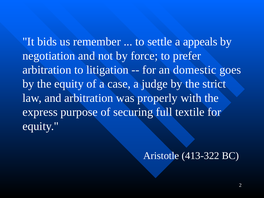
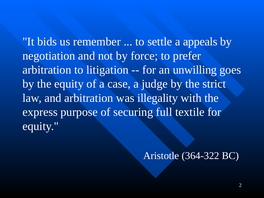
domestic: domestic -> unwilling (195, 70)
properly: properly -> illegality (158, 98)
413-322: 413-322 -> 364-322 (200, 156)
